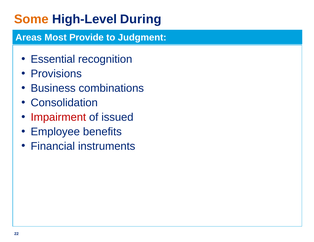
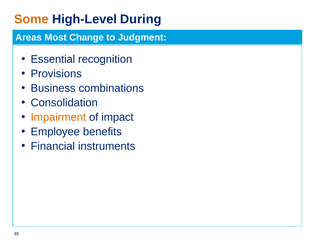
Provide: Provide -> Change (87, 38)
Impairment colour: red -> orange (58, 118)
issued: issued -> impact (117, 118)
